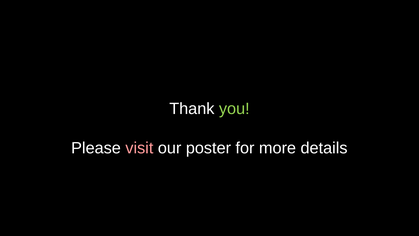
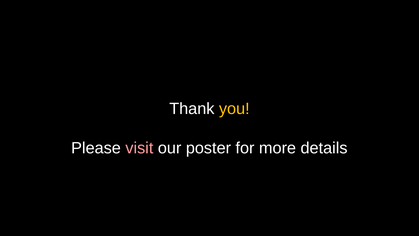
you colour: light green -> yellow (234, 109)
